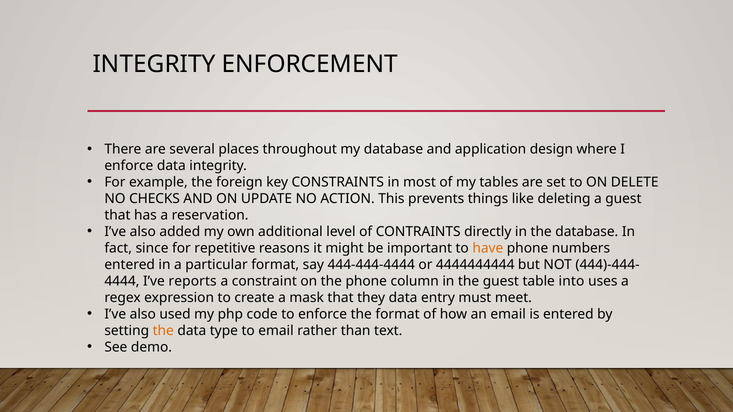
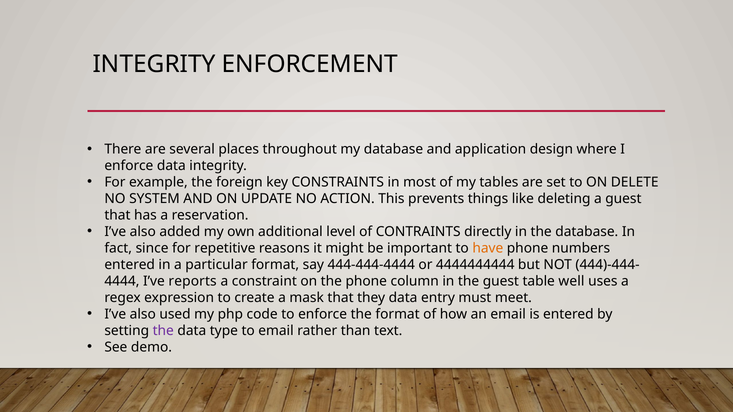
CHECKS: CHECKS -> SYSTEM (154, 199)
into: into -> well (571, 281)
the colour: orange -> purple (163, 331)
